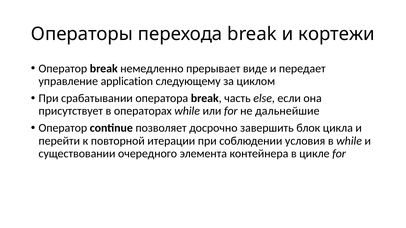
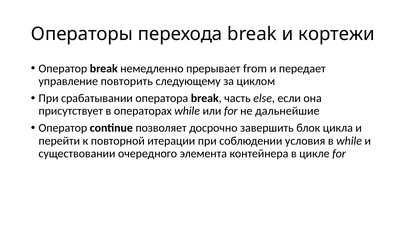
виде: виде -> from (255, 69)
application: application -> повторить (127, 81)
